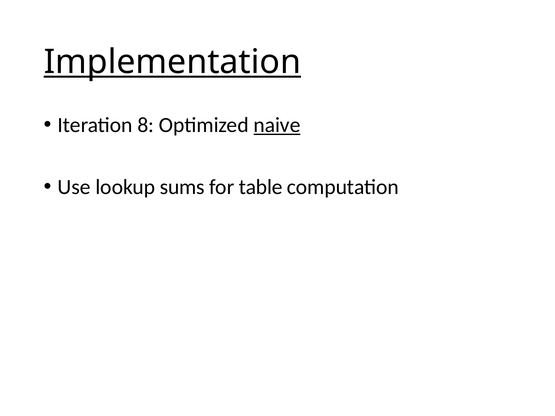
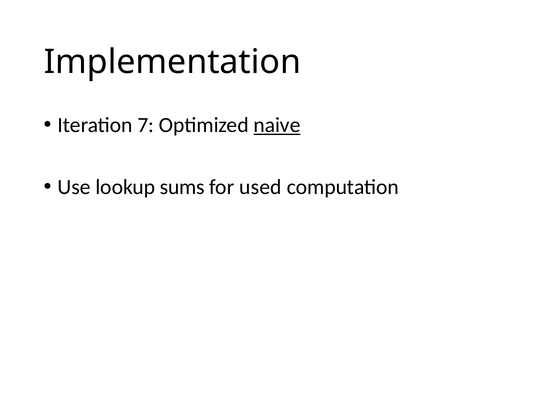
Implementation underline: present -> none (172, 62)
8: 8 -> 7 (146, 125)
table: table -> used (260, 187)
